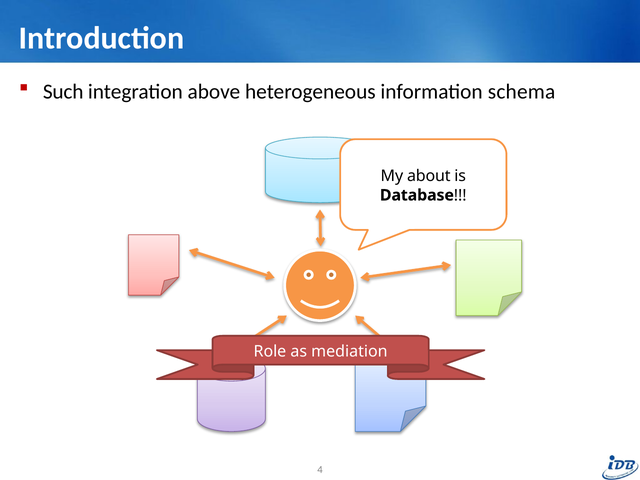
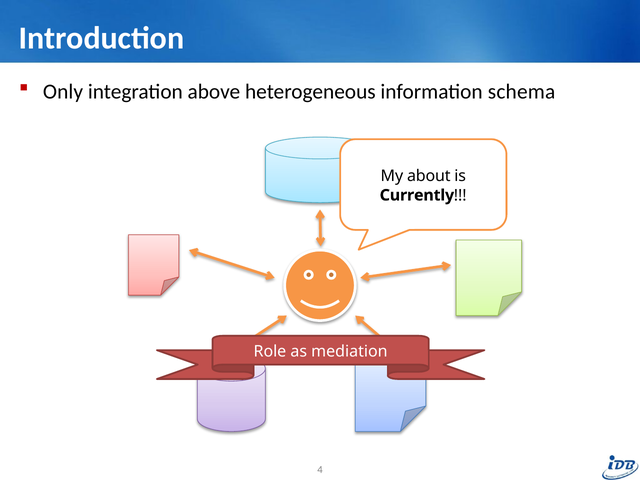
Such: Such -> Only (63, 92)
Database: Database -> Currently (417, 195)
